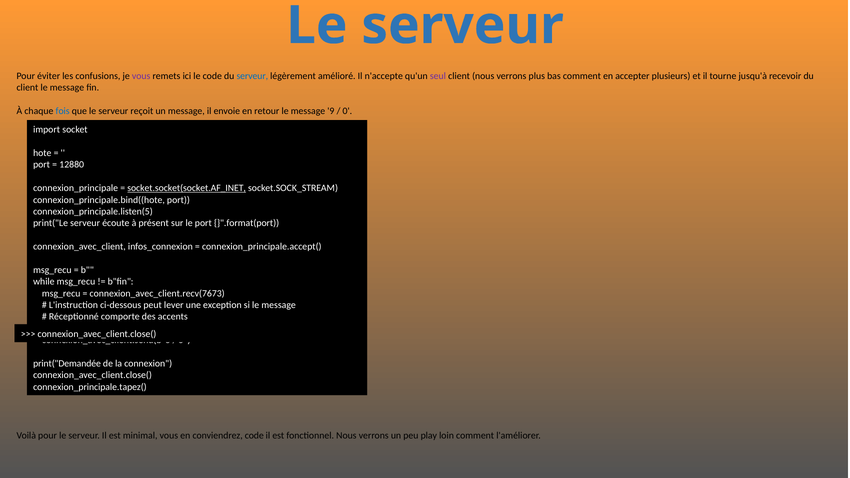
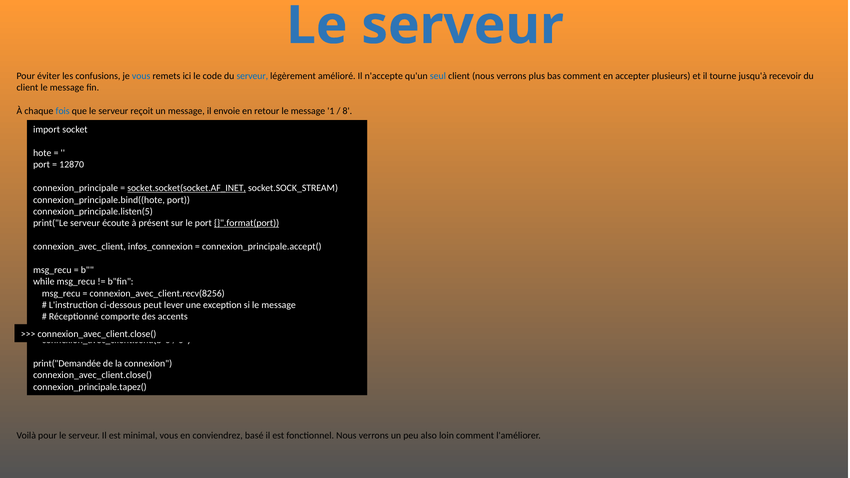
vous colour: purple -> blue (141, 76)
seul colour: purple -> blue (438, 76)
9: 9 -> 1 (331, 111)
0: 0 -> 8 (347, 111)
12880: 12880 -> 12870 (72, 165)
}".format(port underline: none -> present (247, 223)
connexion_avec_client.recv(7673: connexion_avec_client.recv(7673 -> connexion_avec_client.recv(8256 (157, 293)
conviendrez code: code -> basé (254, 436)
play: play -> also (429, 436)
